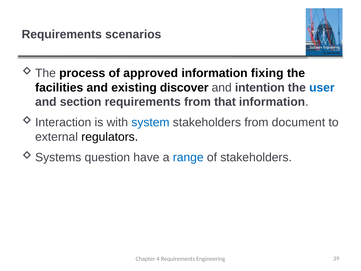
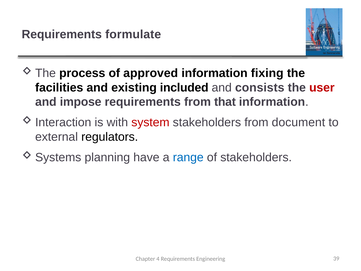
scenarios: scenarios -> formulate (133, 34)
discover: discover -> included (184, 87)
intention: intention -> consists (260, 87)
user colour: blue -> red (322, 87)
section: section -> impose (81, 102)
system colour: blue -> red (150, 122)
question: question -> planning (107, 157)
